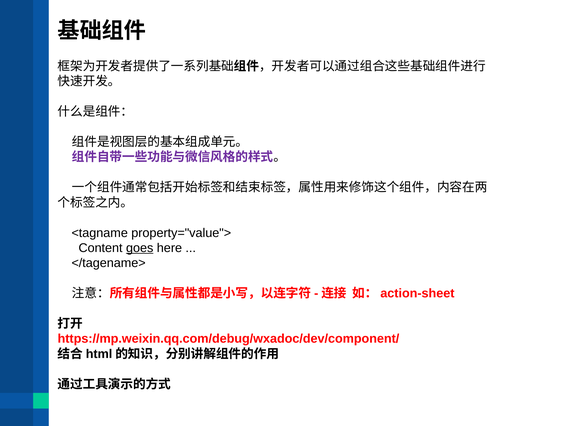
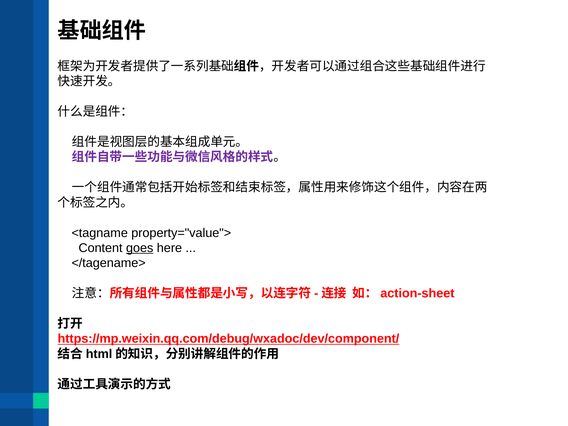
https://mp.weixin.qq.com/debug/wxadoc/dev/component/ underline: none -> present (228, 339)
